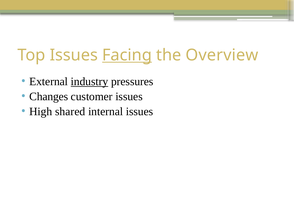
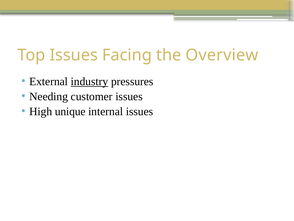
Facing underline: present -> none (127, 55)
Changes: Changes -> Needing (49, 96)
shared: shared -> unique (70, 111)
